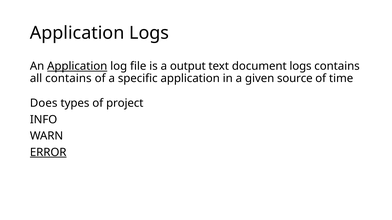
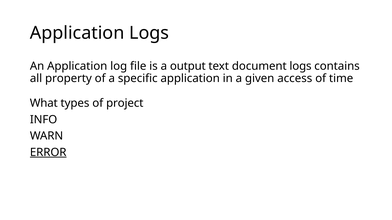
Application underline: present -> none (77, 66)
all contains: contains -> property (68, 79)
source: source -> access (295, 79)
Does: Does -> What (44, 103)
